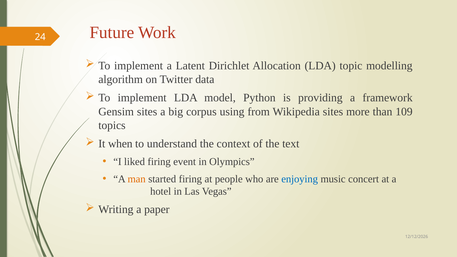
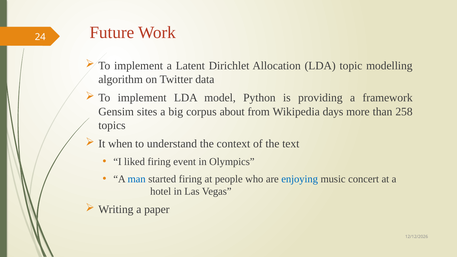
using: using -> about (232, 112)
Wikipedia sites: sites -> days (333, 112)
109: 109 -> 258 (404, 112)
man colour: orange -> blue (137, 179)
